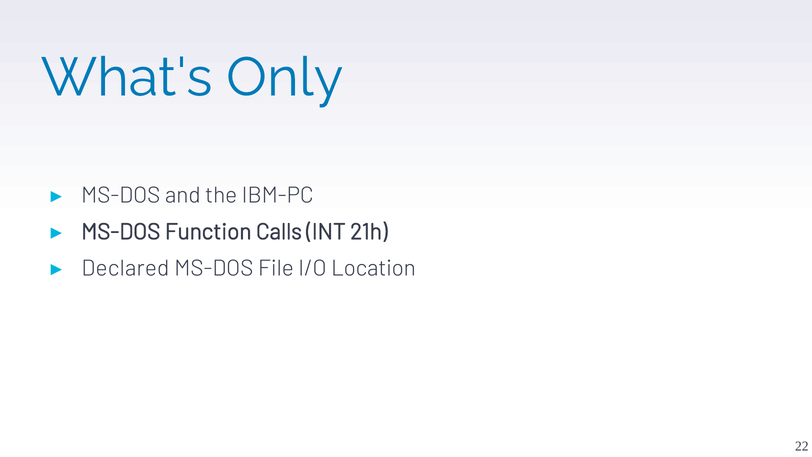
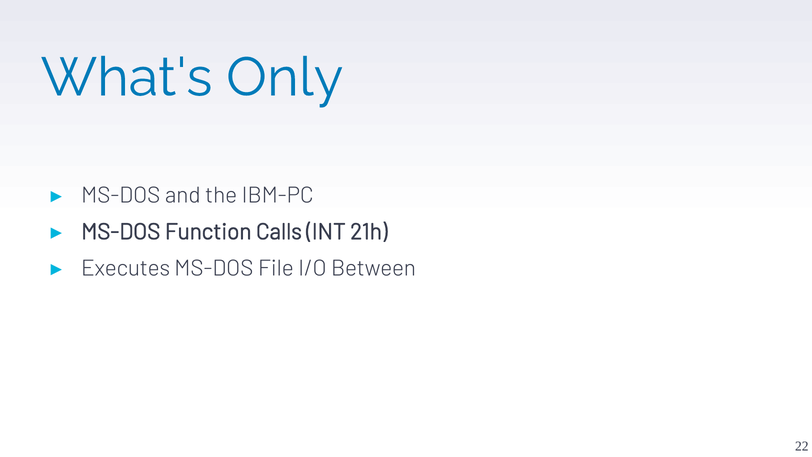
Declared: Declared -> Executes (126, 268)
Location: Location -> Between (373, 268)
